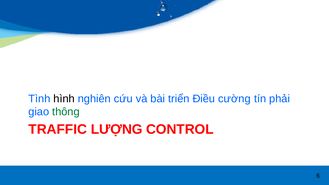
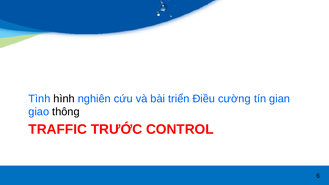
phải: phải -> gian (280, 99)
thông colour: green -> black (66, 112)
LƯỢNG: LƯỢNG -> TRƯỚC (117, 129)
